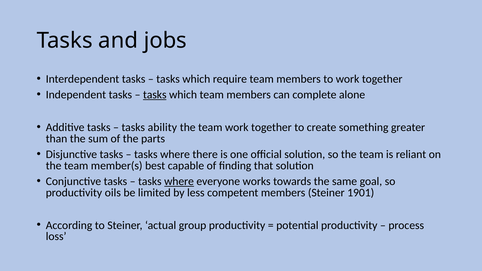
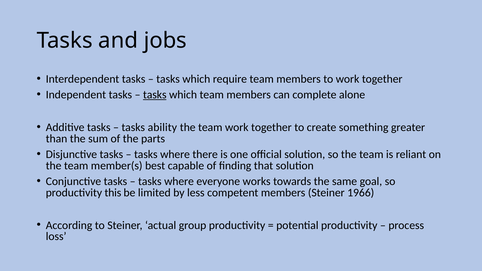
where underline: present -> none (179, 181)
oils: oils -> this (113, 193)
1901: 1901 -> 1966 (361, 193)
